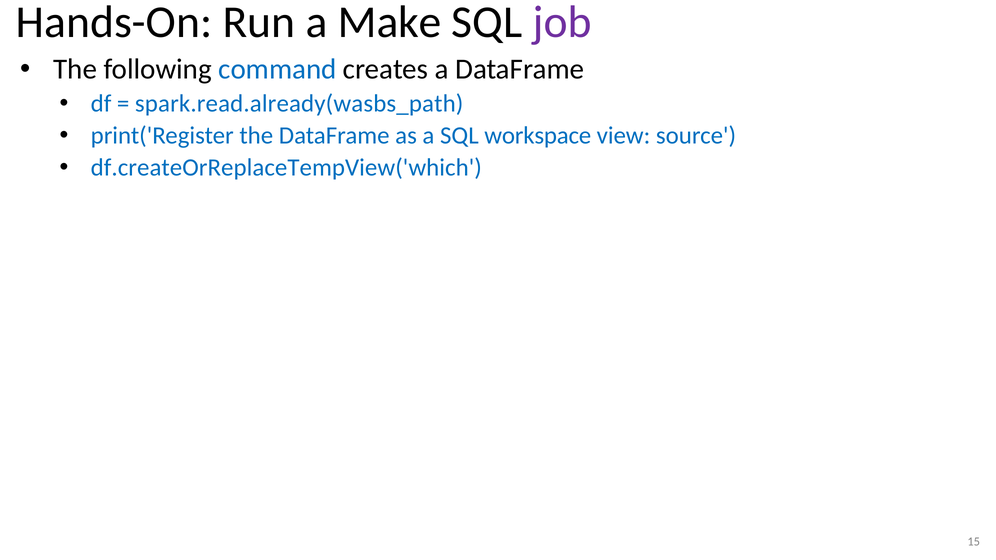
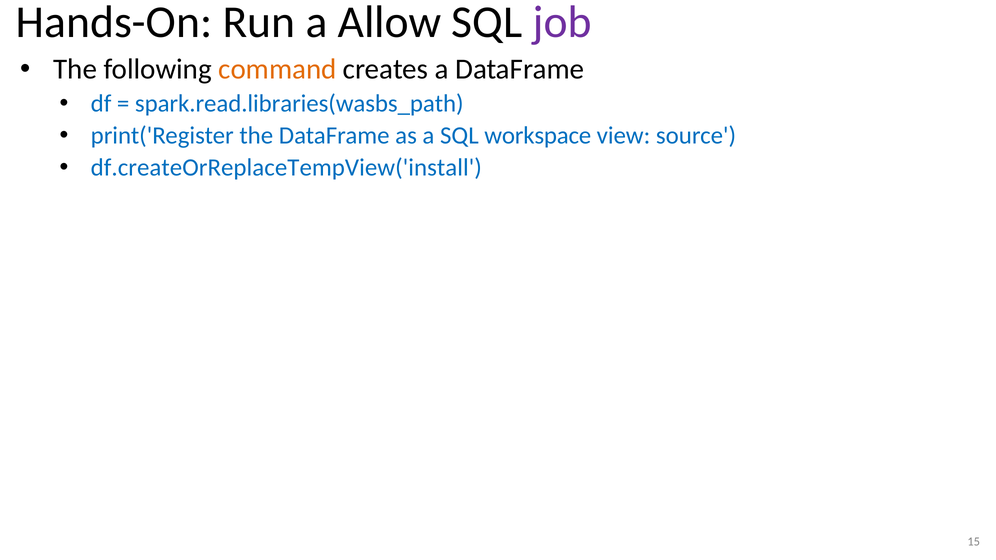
Make: Make -> Allow (390, 22)
command colour: blue -> orange (277, 69)
spark.read.already(wasbs_path: spark.read.already(wasbs_path -> spark.read.libraries(wasbs_path (299, 104)
df.createOrReplaceTempView('which: df.createOrReplaceTempView('which -> df.createOrReplaceTempView('install (286, 168)
